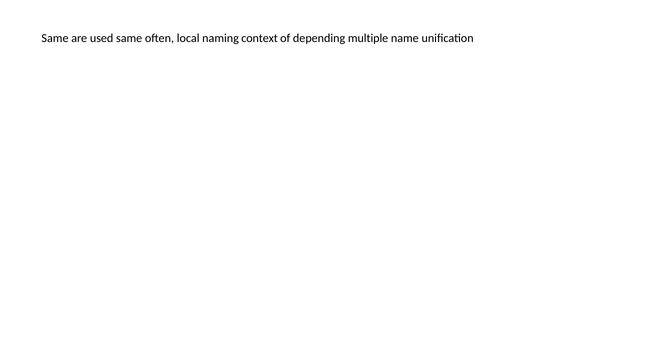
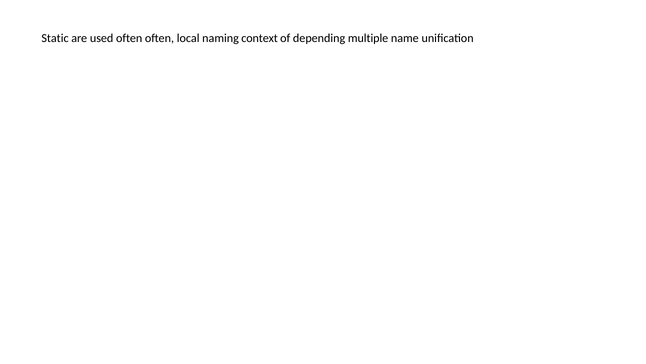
Same: Same -> Static (55, 38)
used same: same -> often (129, 38)
